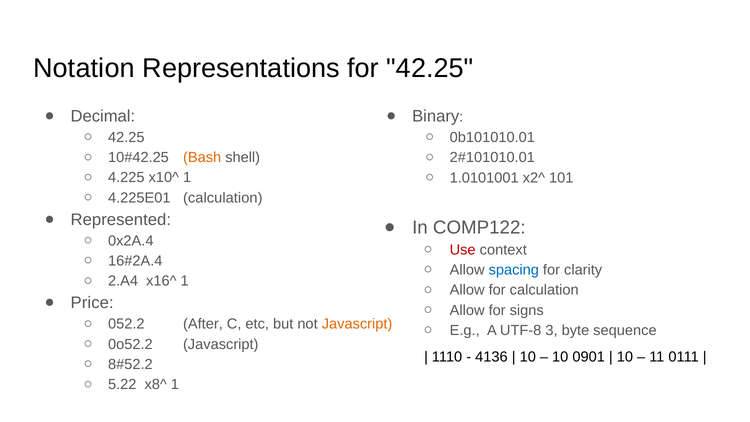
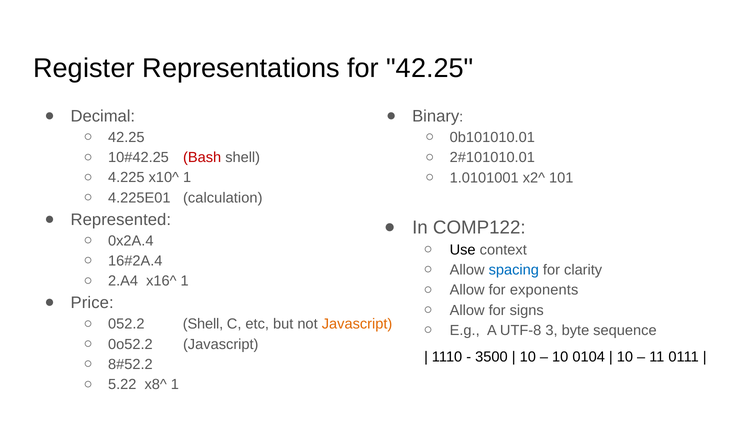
Notation: Notation -> Register (84, 68)
Bash colour: orange -> red (202, 157)
Use colour: red -> black (463, 250)
for calculation: calculation -> exponents (544, 290)
052.2 After: After -> Shell (203, 324)
4136: 4136 -> 3500 (491, 357)
0901: 0901 -> 0104 (589, 357)
